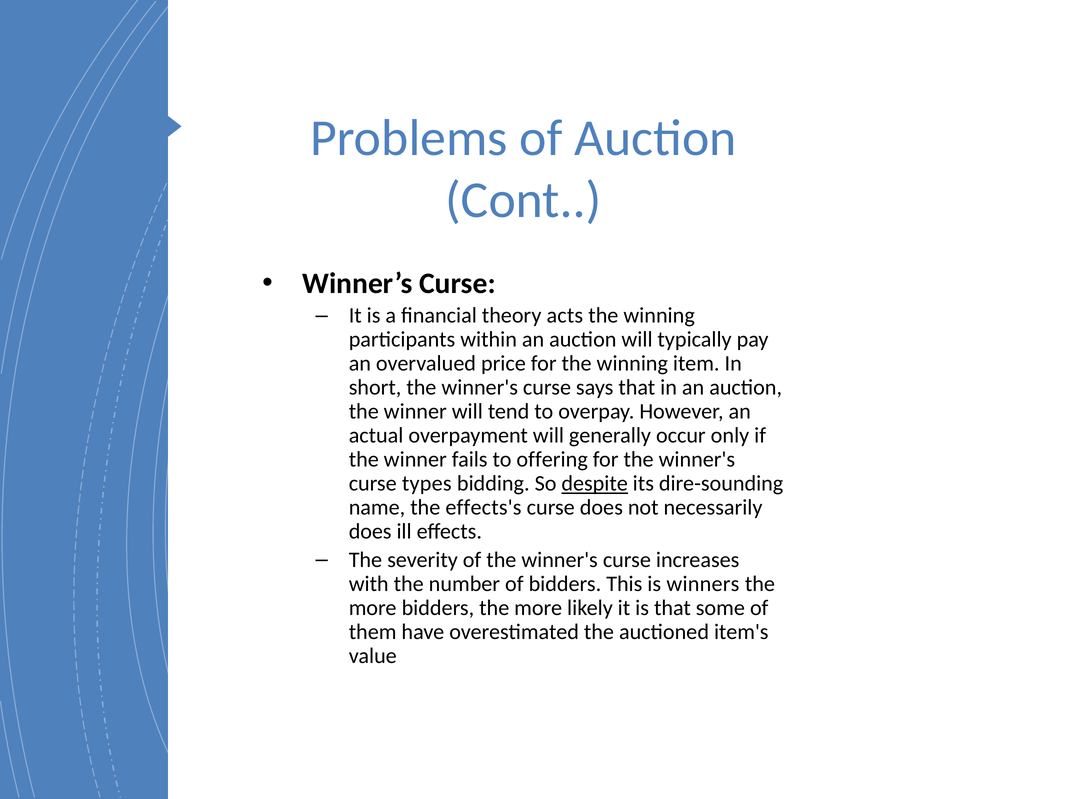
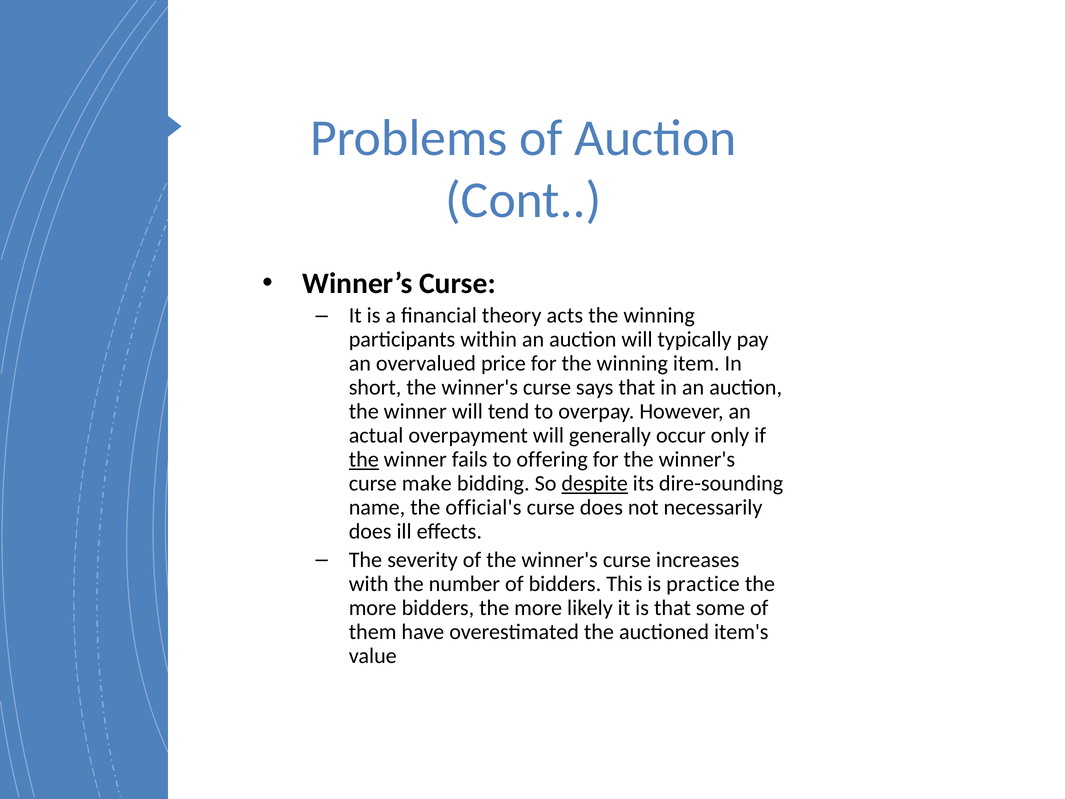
the underline: none -> present (364, 459)
types: types -> make (427, 483)
effects's: effects's -> official's (483, 507)
winners: winners -> practice (703, 584)
